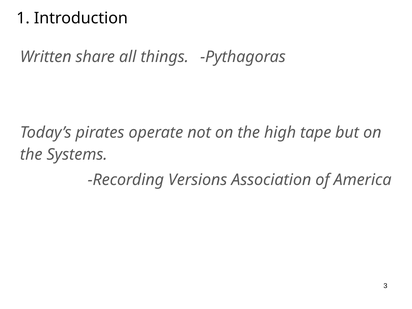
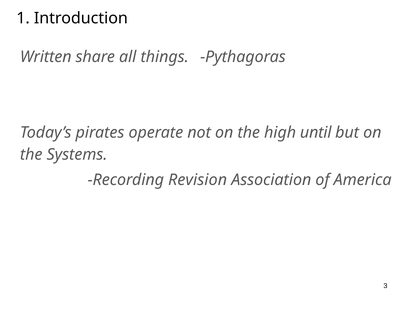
tape: tape -> until (316, 133)
Versions: Versions -> Revision (198, 180)
